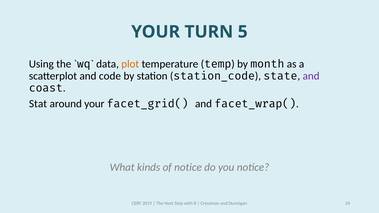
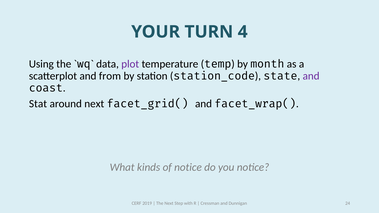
5: 5 -> 4 (243, 32)
plot colour: orange -> purple (130, 64)
code: code -> from (110, 76)
around your: your -> next (94, 104)
